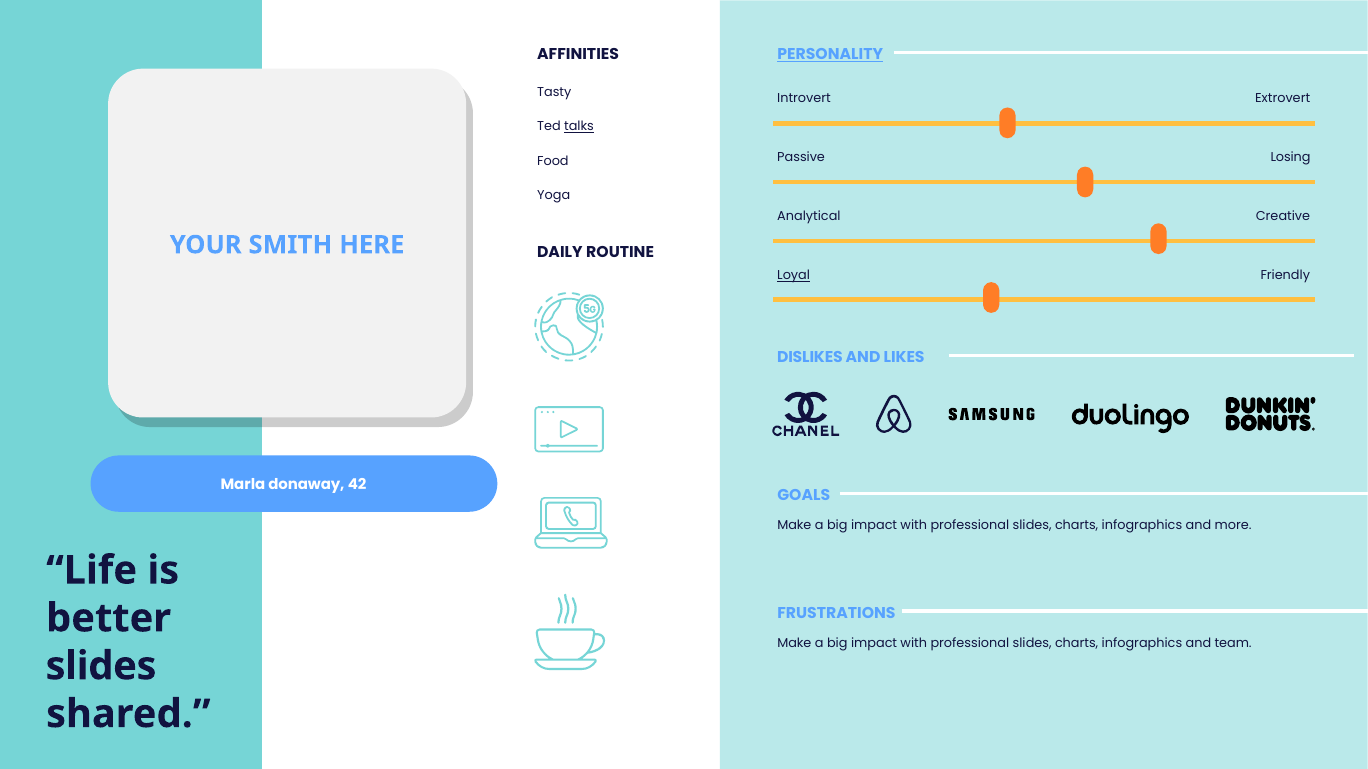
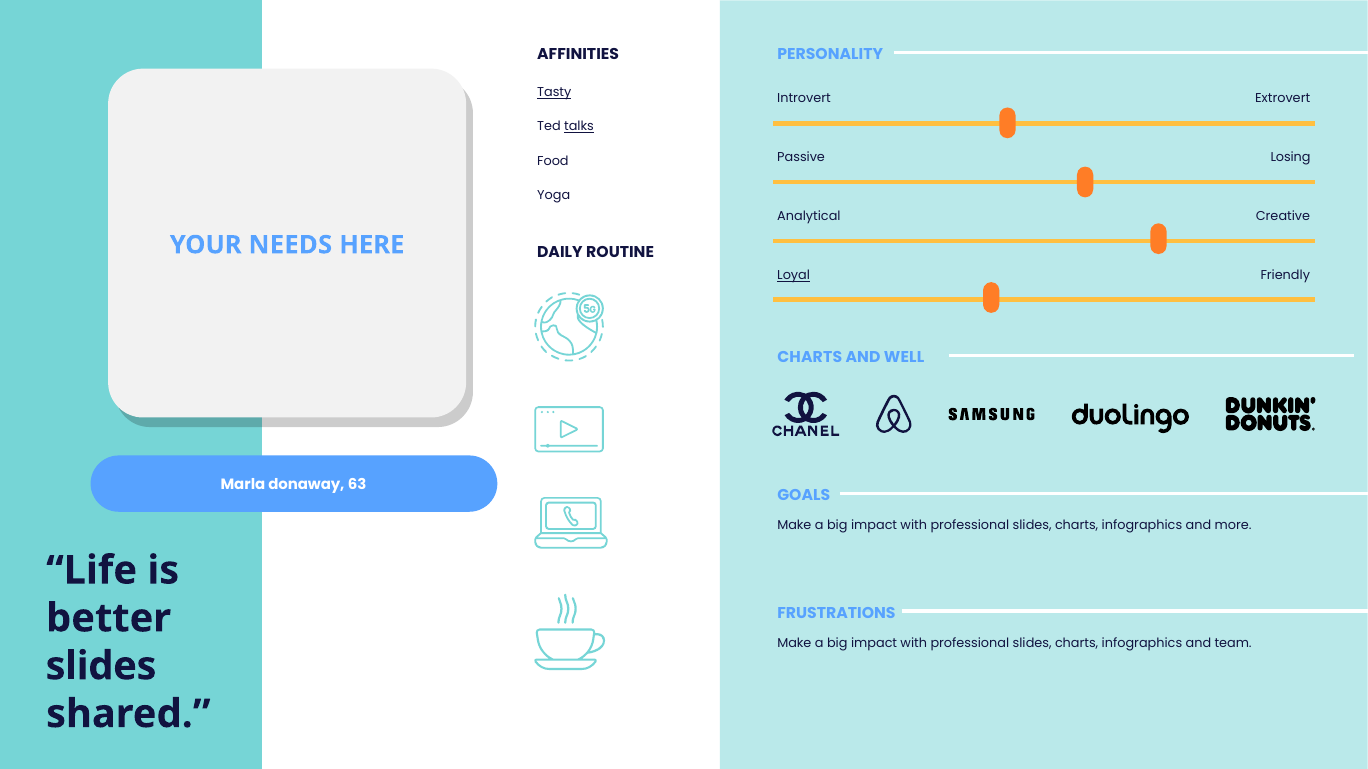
PERSONALITY underline: present -> none (830, 54)
Tasty underline: none -> present (554, 92)
SMITH: SMITH -> NEEDS (290, 245)
DISLIKES: DISLIKES -> CHARTS (810, 357)
LIKES: LIKES -> WELL (904, 357)
42: 42 -> 63 (357, 484)
